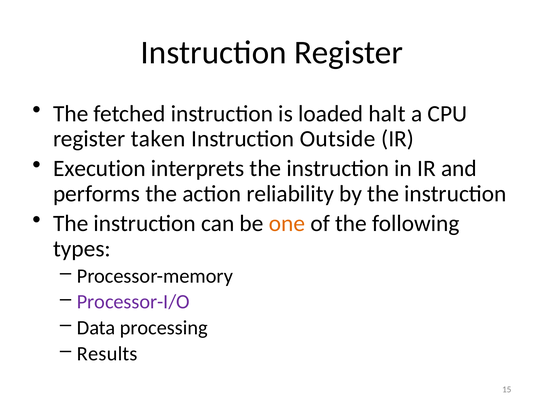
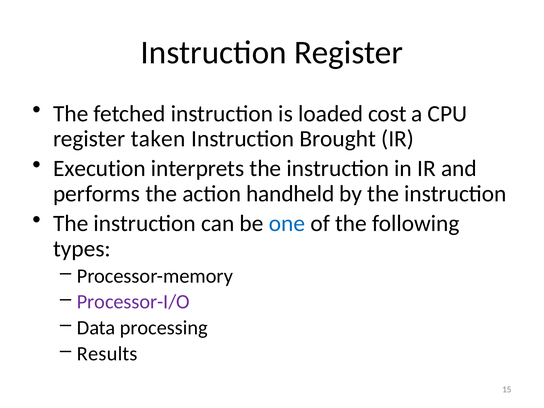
halt: halt -> cost (387, 114)
Outside: Outside -> Brought (338, 139)
reliability: reliability -> handheld (290, 194)
one colour: orange -> blue (287, 224)
